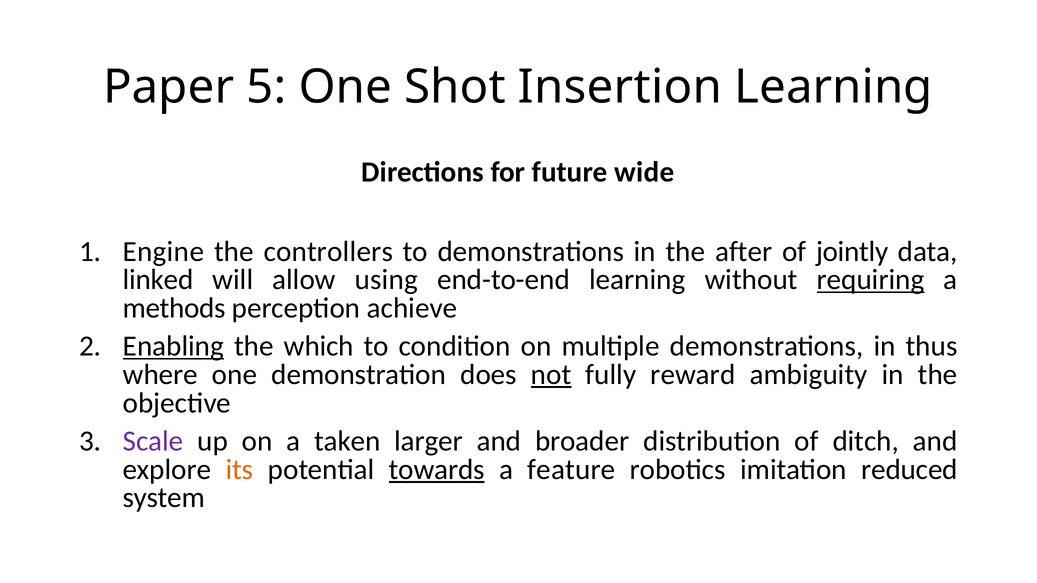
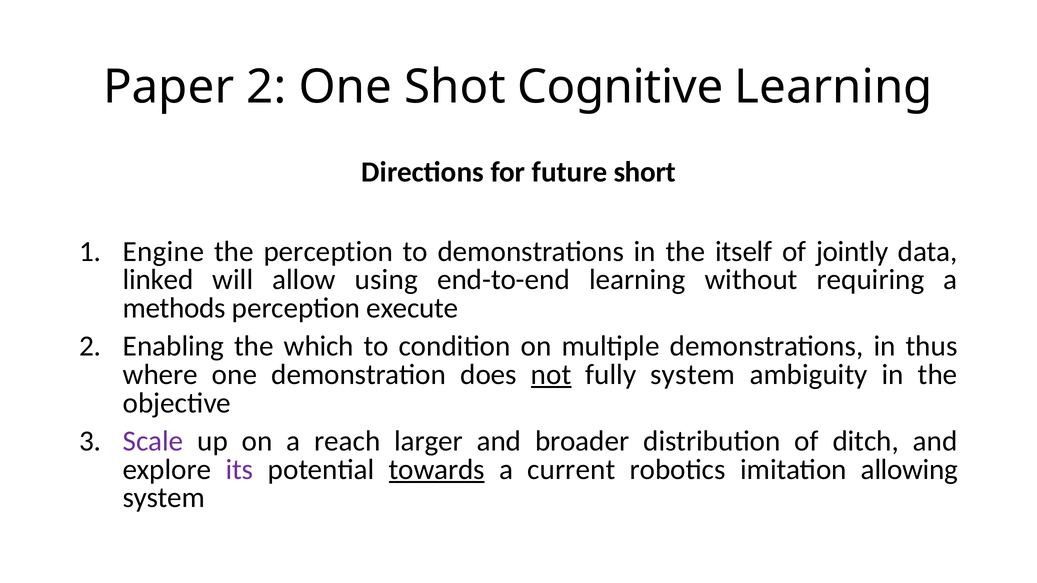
Paper 5: 5 -> 2 (266, 87)
Insertion: Insertion -> Cognitive (620, 87)
wide: wide -> short (645, 172)
the controllers: controllers -> perception (328, 252)
after: after -> itself (744, 252)
requiring underline: present -> none (871, 280)
achieve: achieve -> execute (412, 308)
Enabling underline: present -> none (173, 346)
fully reward: reward -> system (693, 375)
taken: taken -> reach (347, 441)
its colour: orange -> purple (239, 470)
feature: feature -> current (571, 470)
reduced: reduced -> allowing (910, 470)
